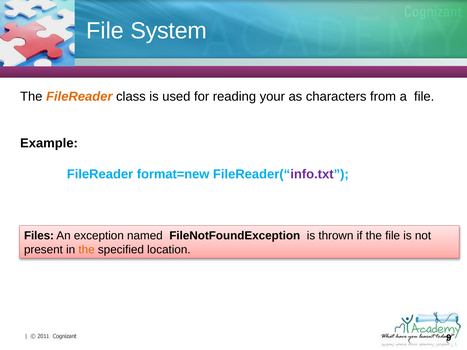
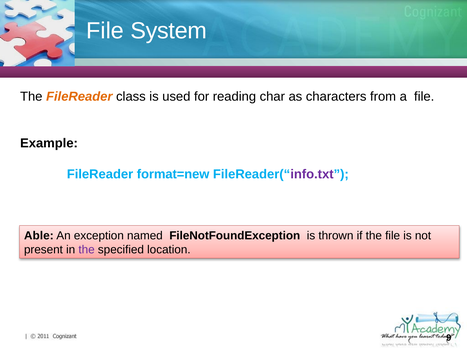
your: your -> char (272, 97)
Files: Files -> Able (39, 236)
the colour: orange -> purple (87, 250)
